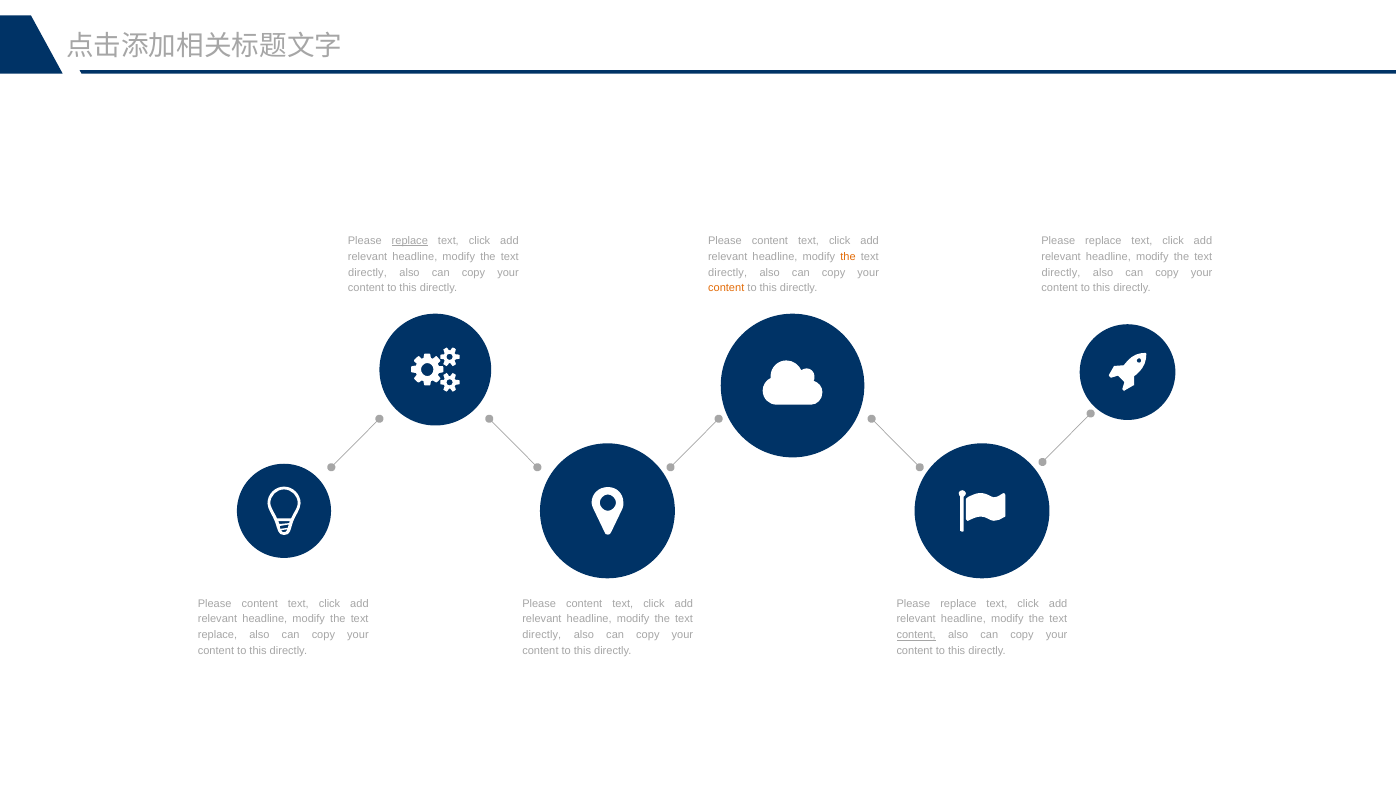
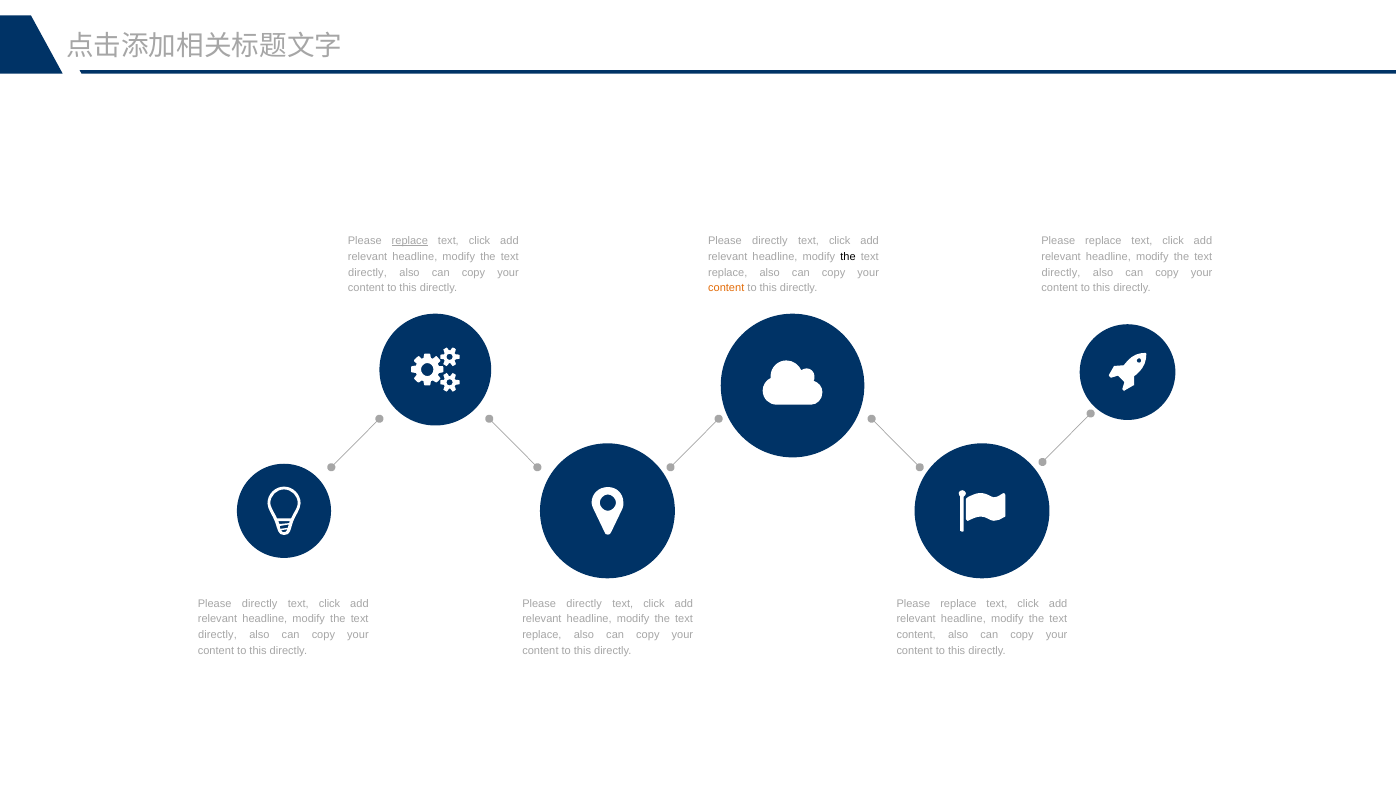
content: content -> directly (770, 241)
the colour: orange -> black (848, 257)
directly: directly -> replace (728, 272)
content: content -> directly (260, 604)
content: content -> directly (584, 604)
replace: replace -> directly (217, 635)
directly: directly -> replace (542, 635)
content underline: present -> none (916, 635)
